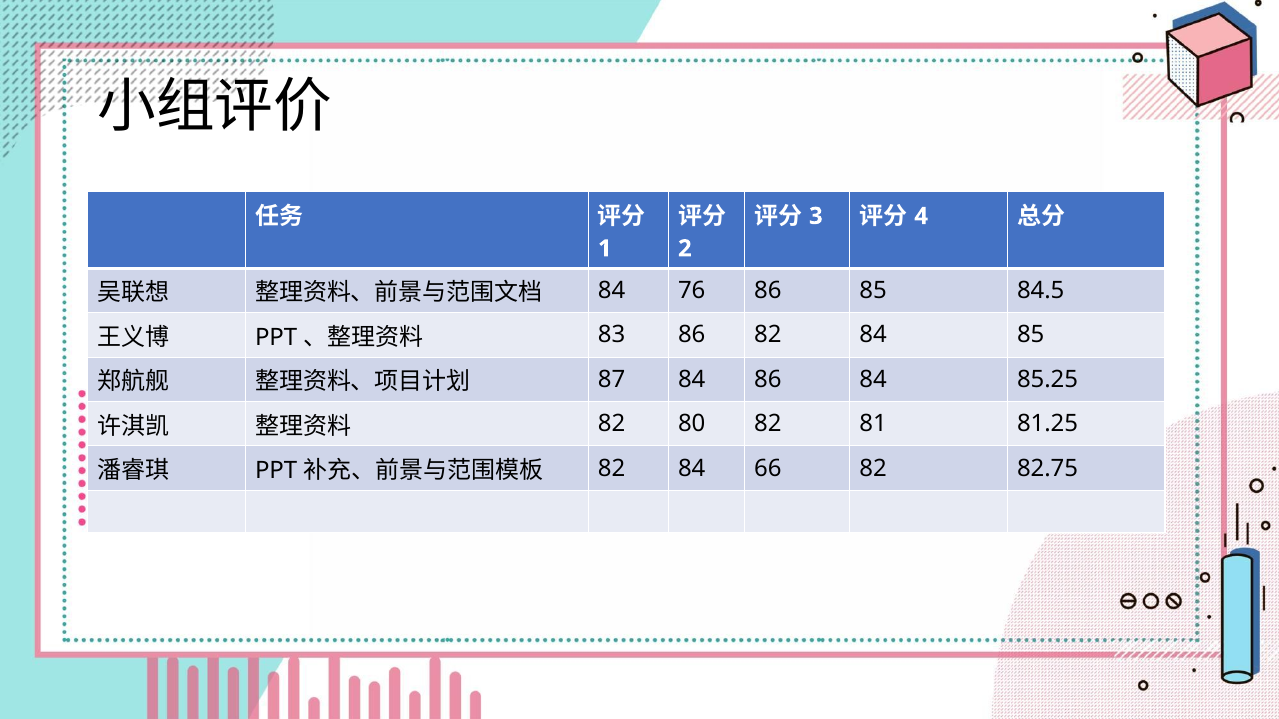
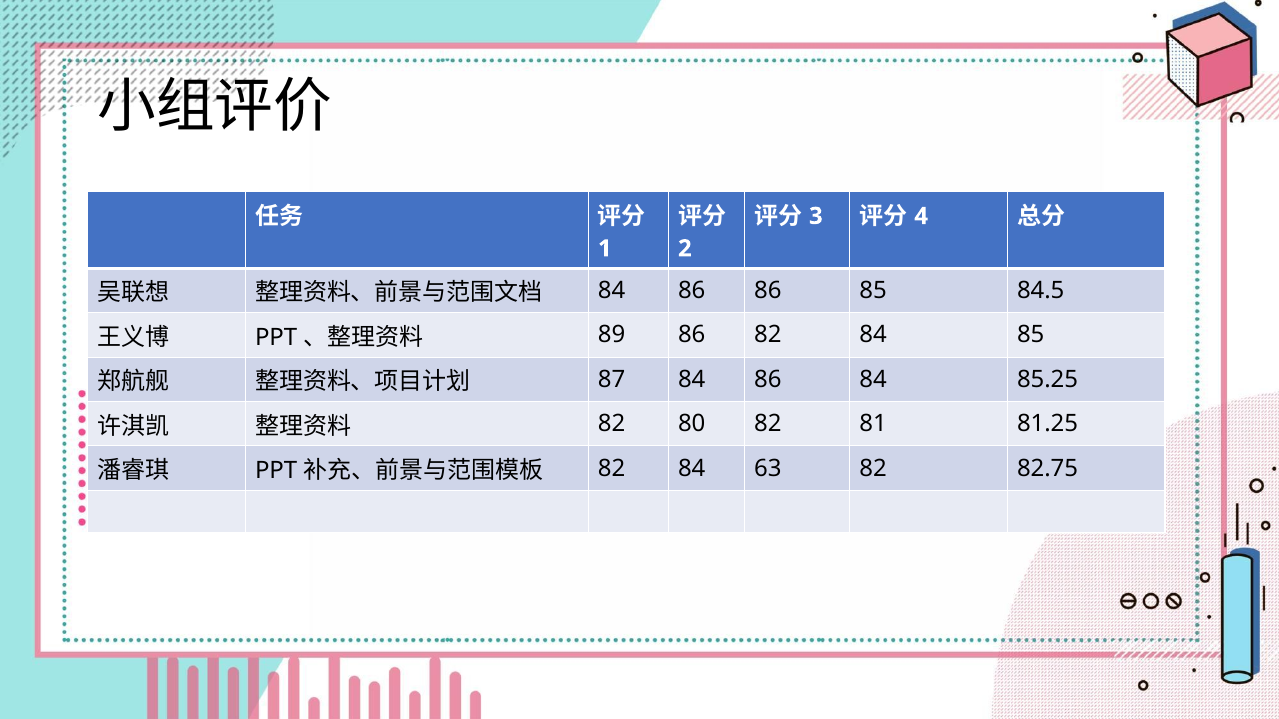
76: 76 -> 86 (692, 291)
83: 83 -> 89 (612, 335)
66: 66 -> 63 (768, 468)
